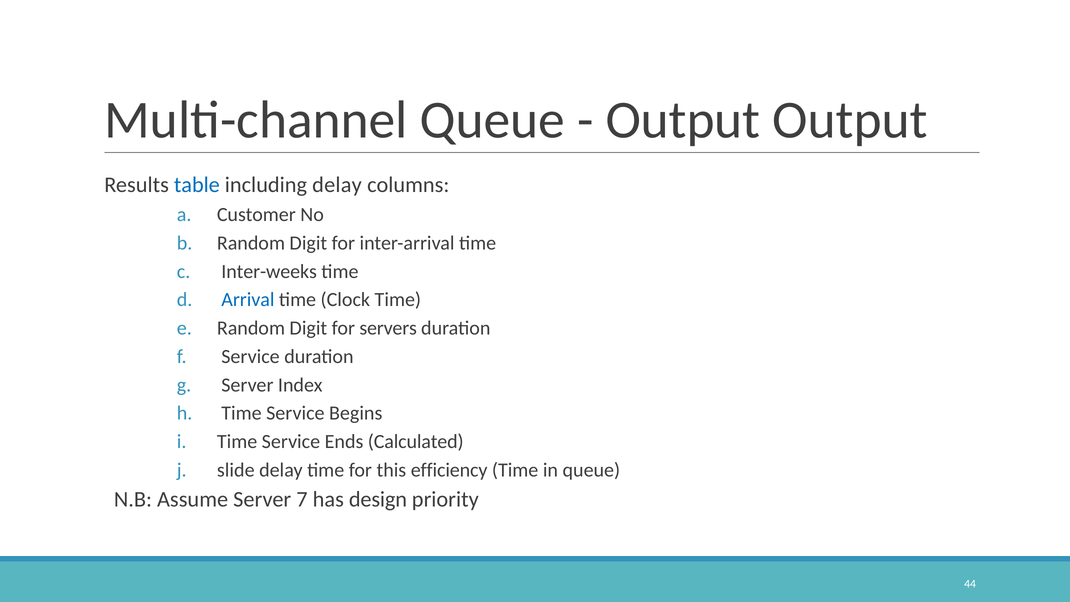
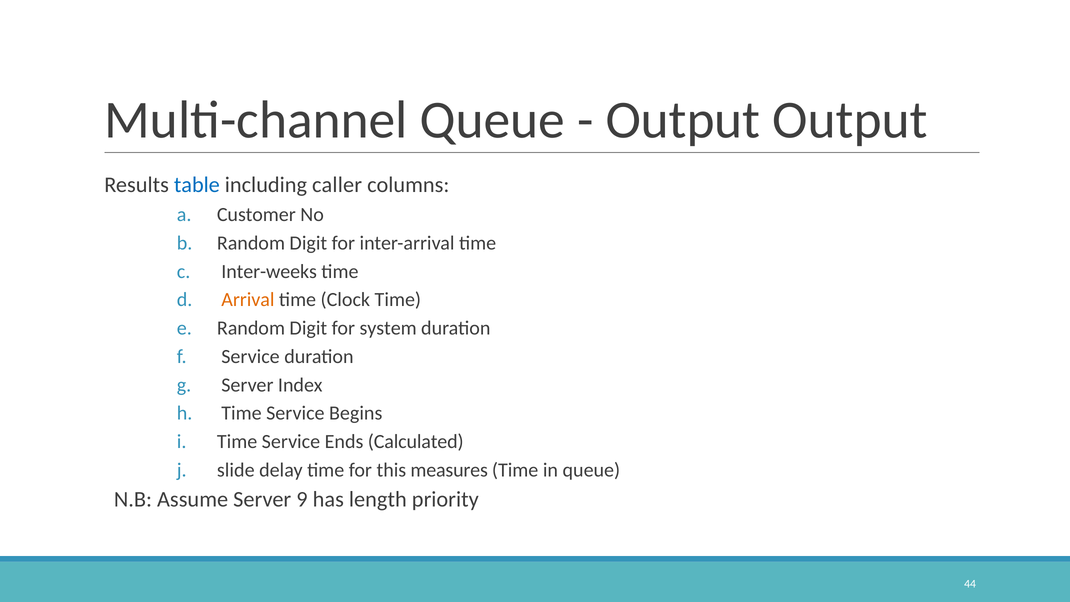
including delay: delay -> caller (337, 185)
Arrival colour: blue -> orange (248, 300)
servers: servers -> system (388, 328)
efficiency: efficiency -> measures (449, 470)
7: 7 -> 9 (302, 500)
design: design -> length (378, 500)
